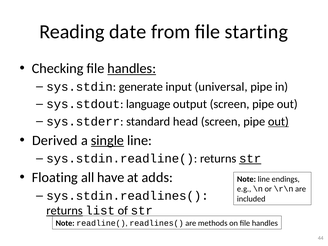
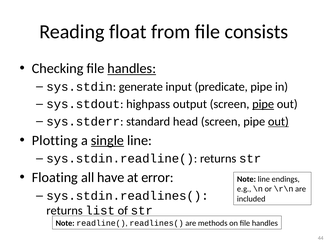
date: date -> float (128, 32)
starting: starting -> consists (256, 32)
universal: universal -> predicate (221, 87)
language: language -> highpass (148, 104)
pipe underline: none -> present (263, 104)
Derived: Derived -> Plotting (55, 140)
str underline: present -> none (250, 159)
adds: adds -> error (157, 178)
returns underline: present -> none (65, 211)
